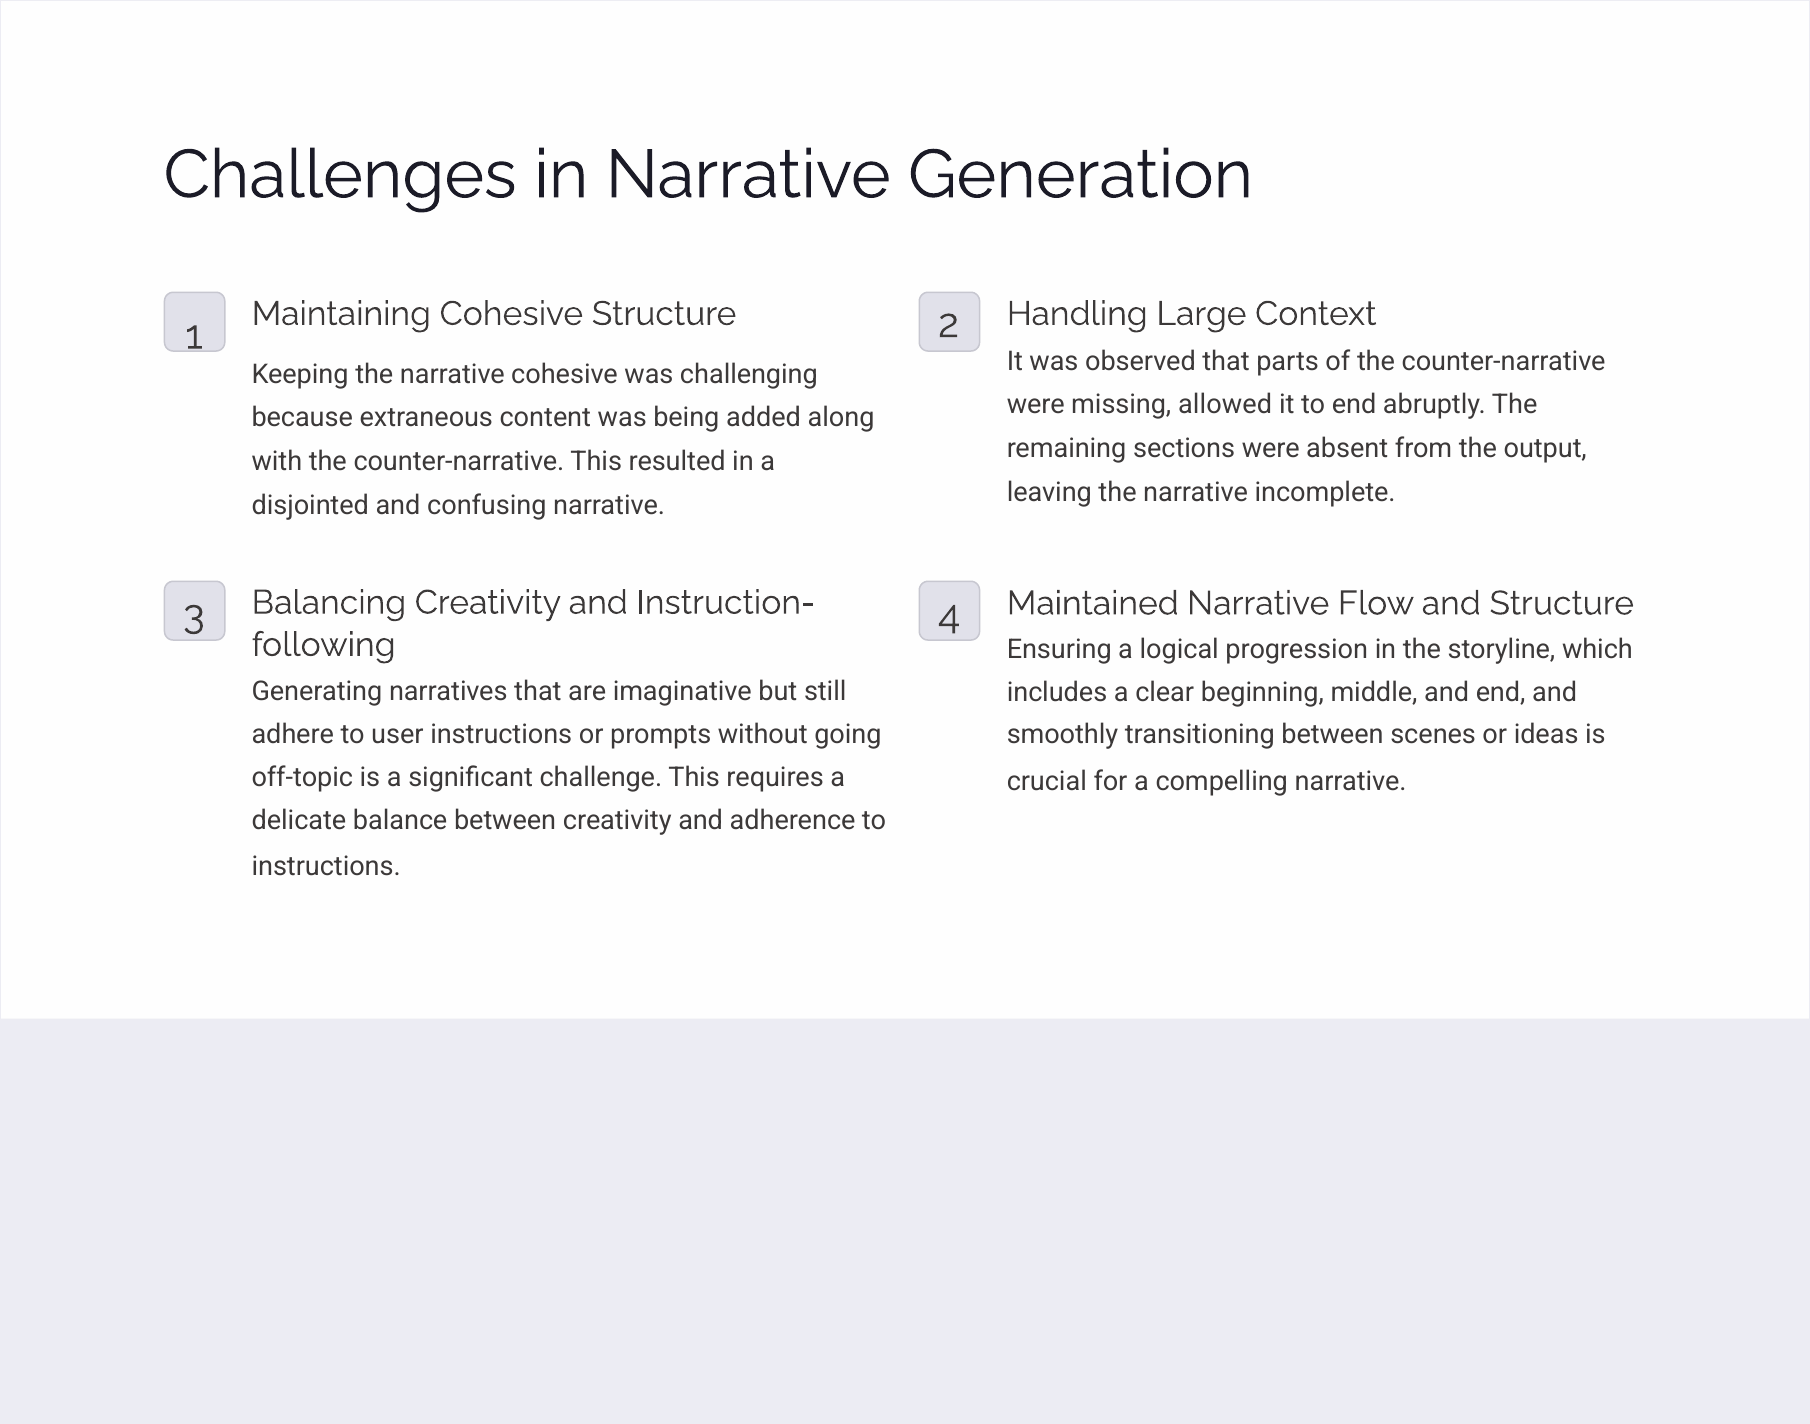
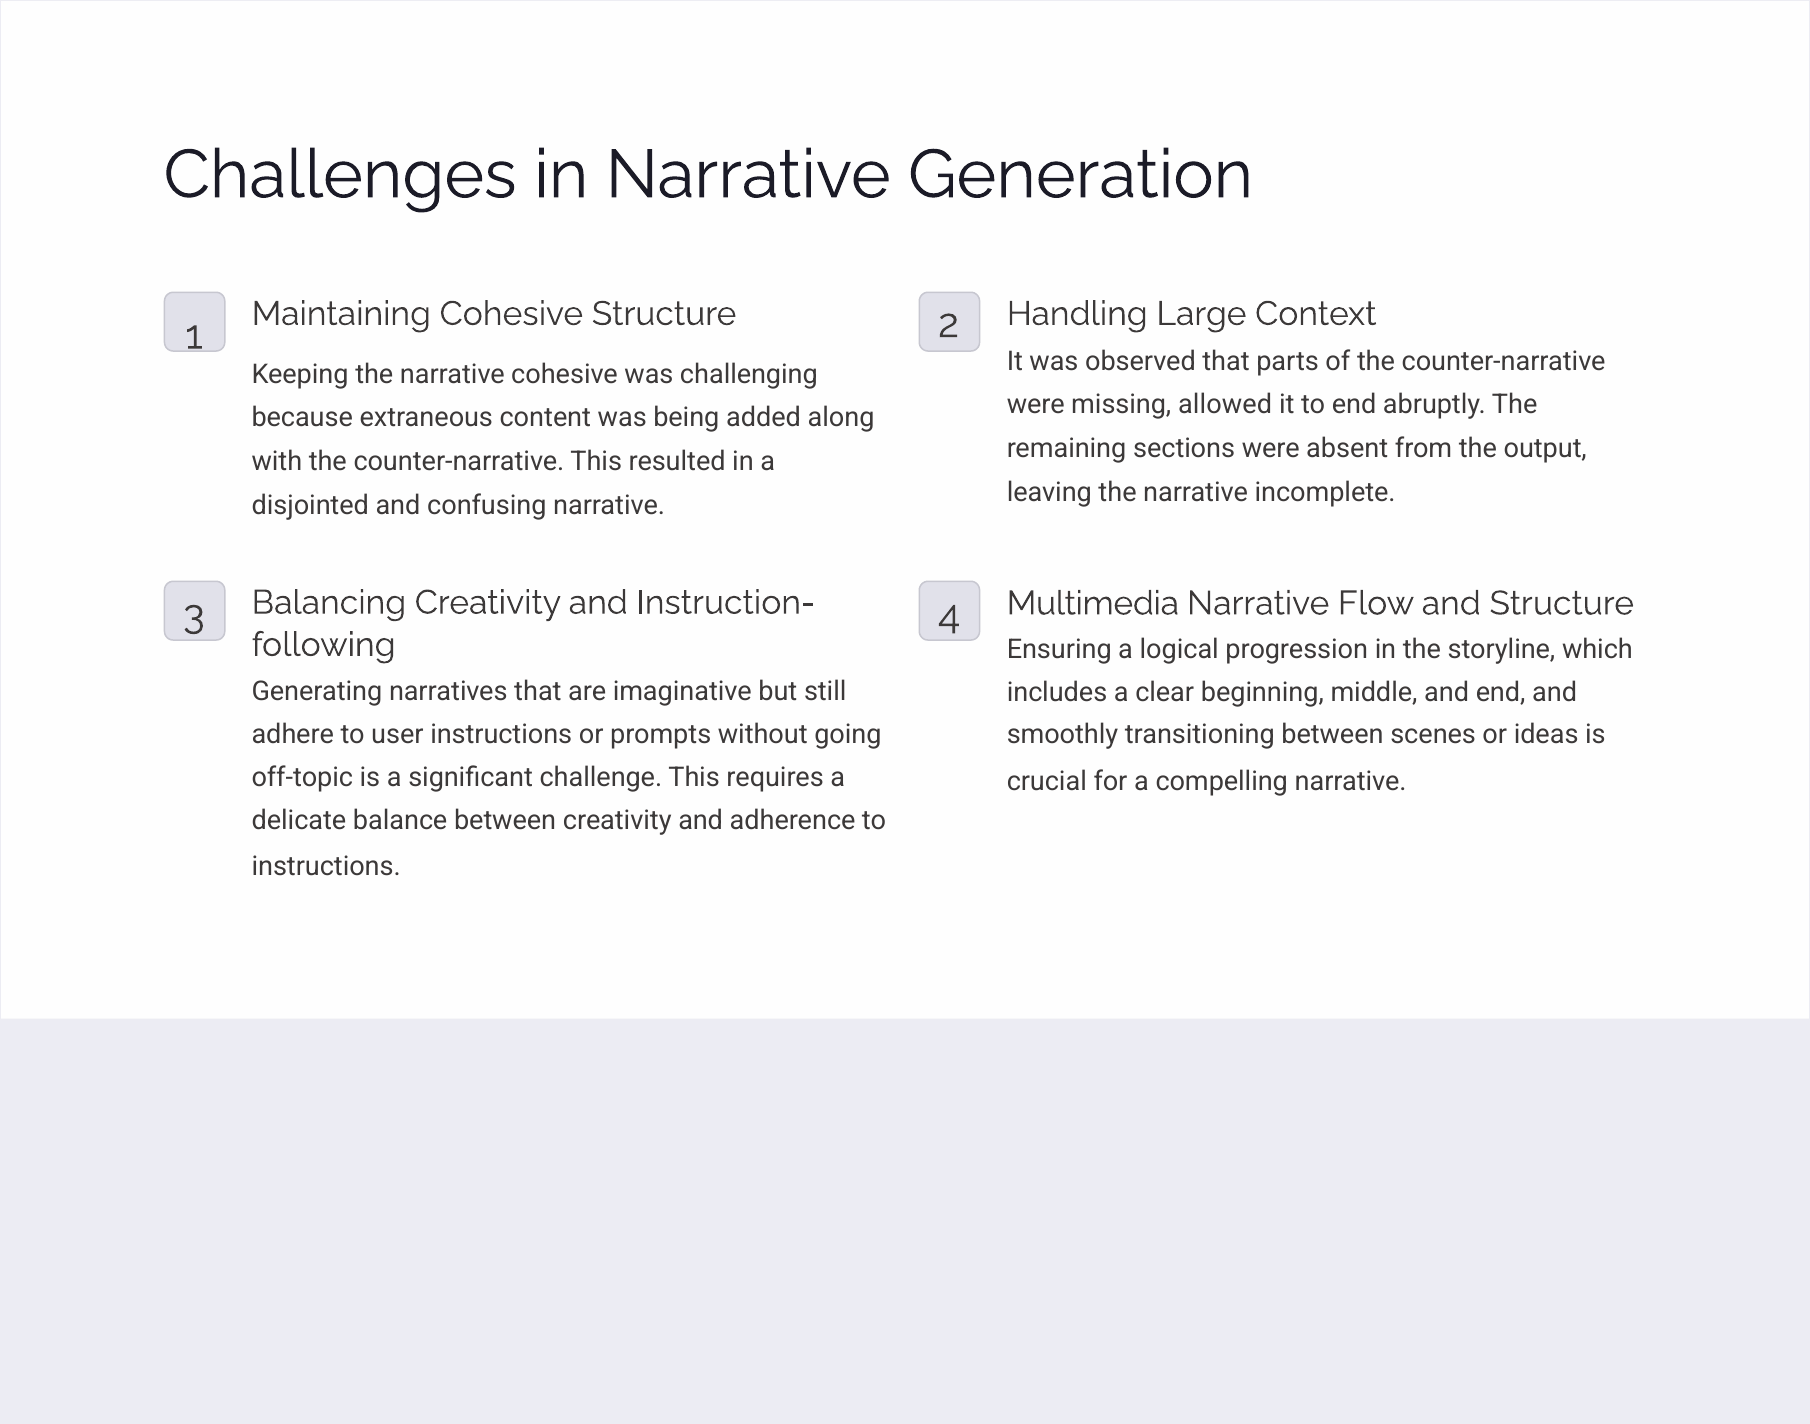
Maintained: Maintained -> Multimedia (1093, 603)
